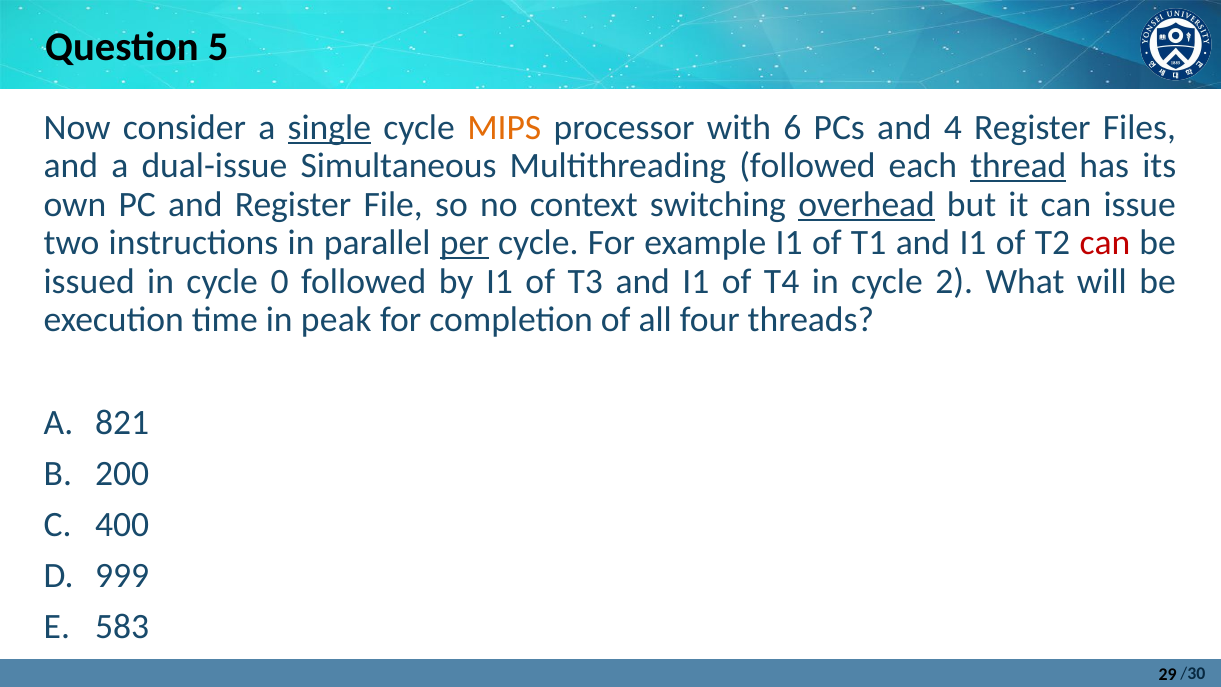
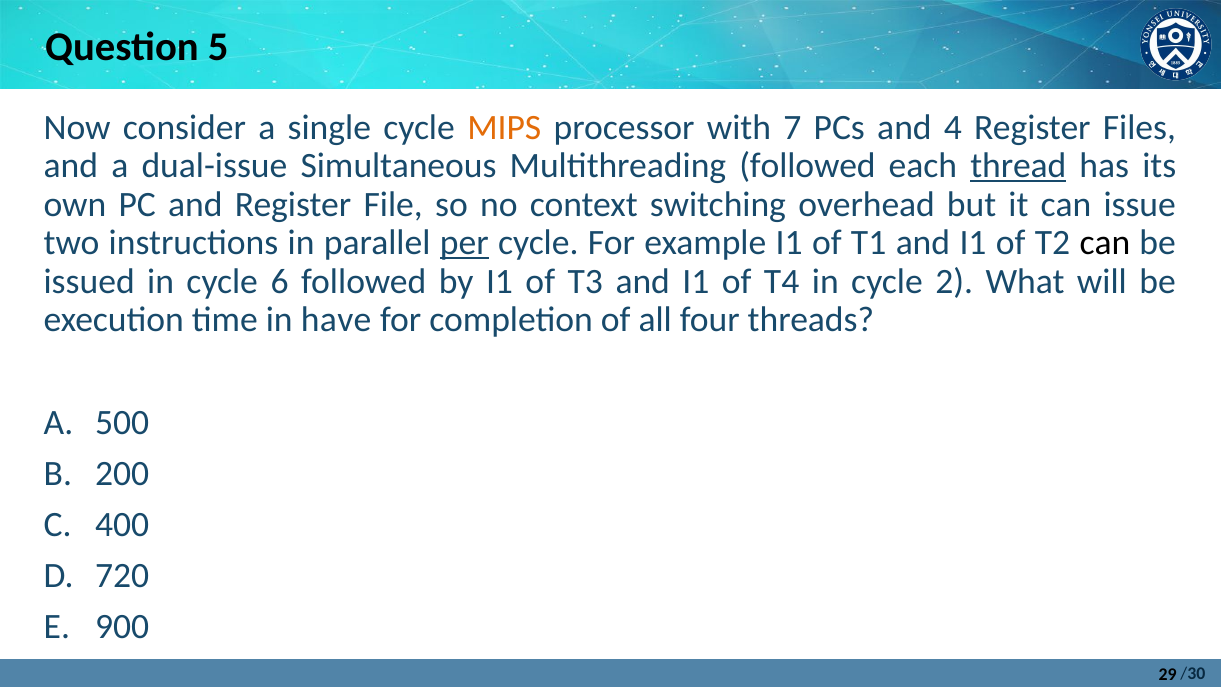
single underline: present -> none (329, 127)
6: 6 -> 7 (792, 127)
overhead underline: present -> none (867, 204)
can colour: red -> black (1105, 243)
0: 0 -> 6 (280, 281)
peak: peak -> have (336, 320)
821: 821 -> 500 (122, 422)
999: 999 -> 720 (122, 576)
583: 583 -> 900 (122, 627)
